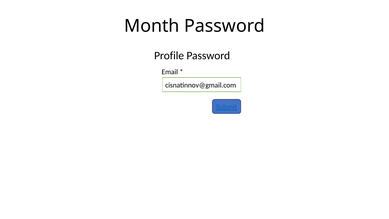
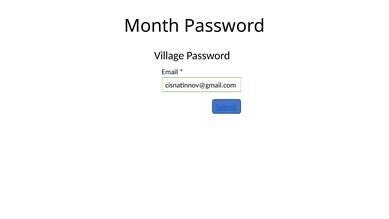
Profile: Profile -> Village (169, 56)
